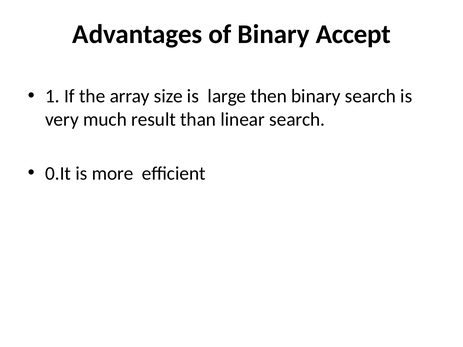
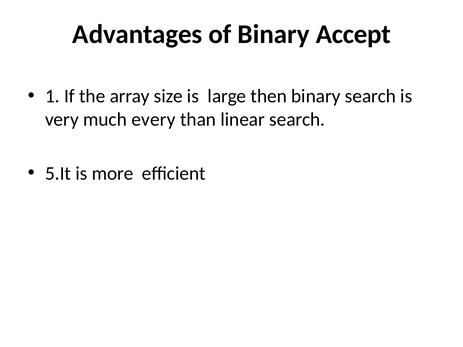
result: result -> every (153, 119)
0.It: 0.It -> 5.It (58, 173)
